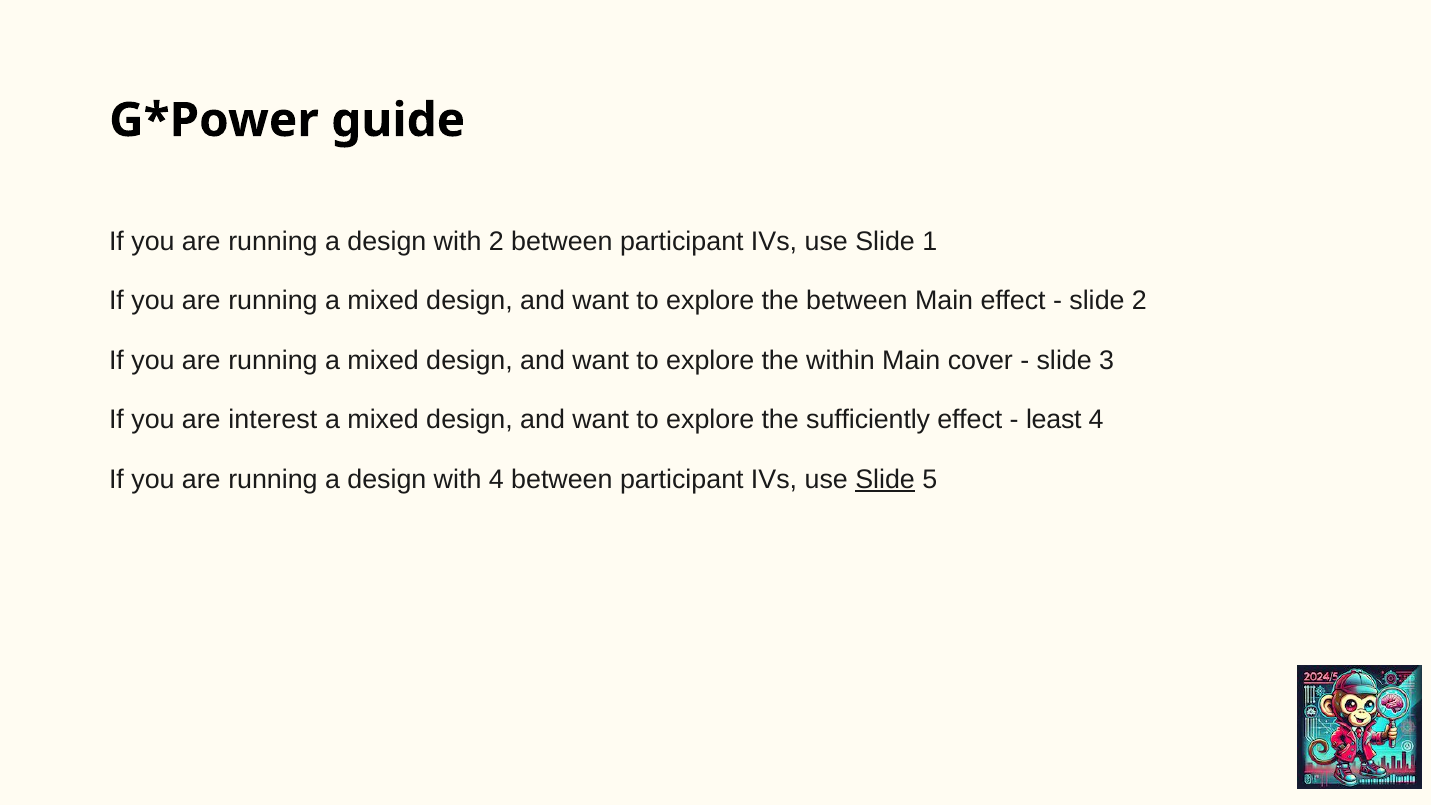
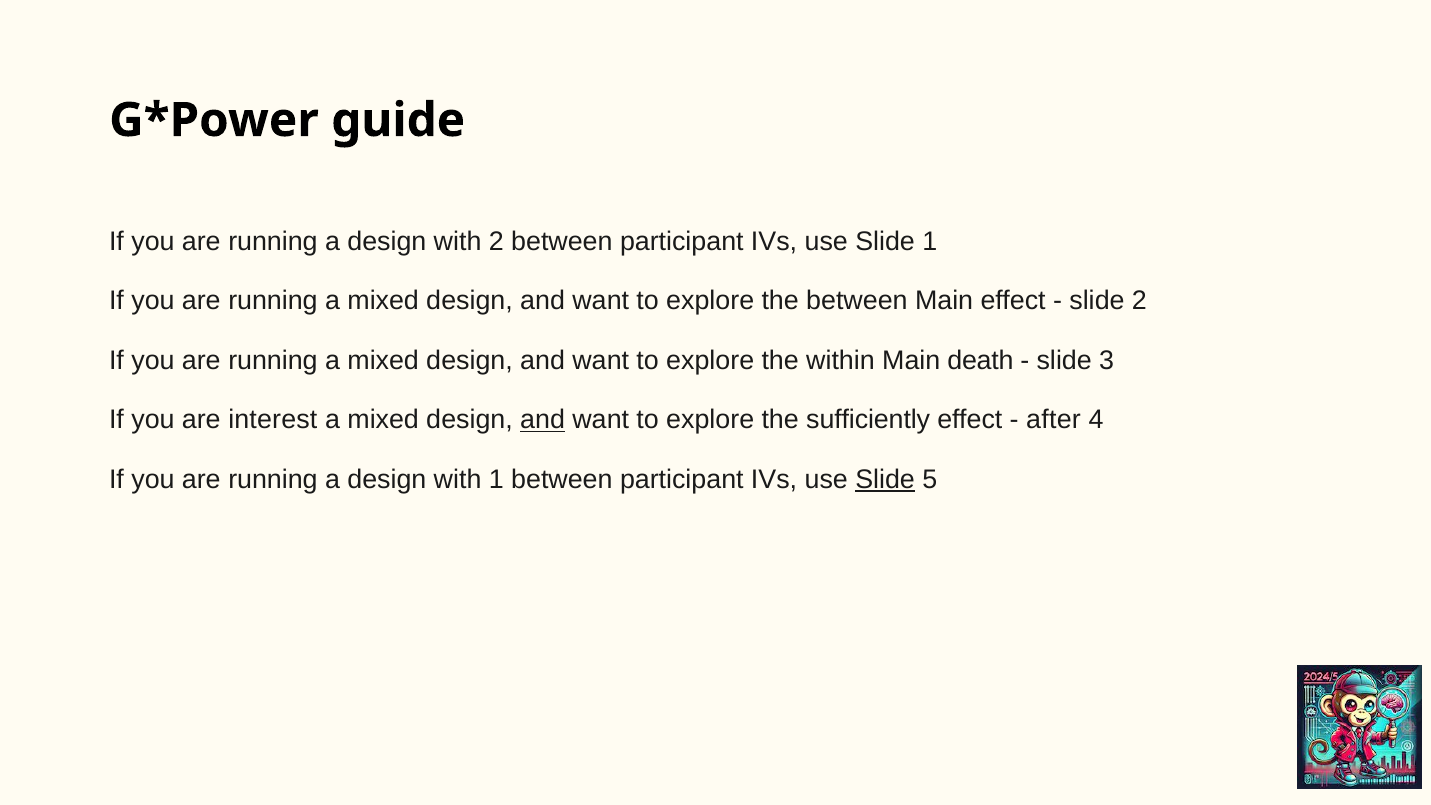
cover: cover -> death (980, 360)
and underline: none -> present (543, 420)
least: least -> after (1054, 420)
with 4: 4 -> 1 (496, 480)
